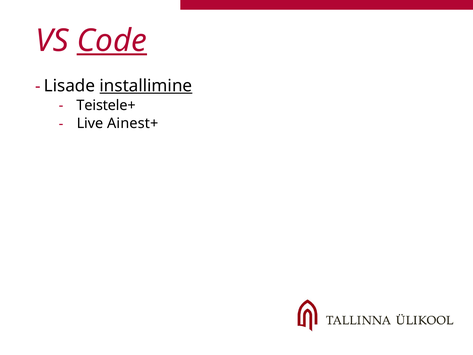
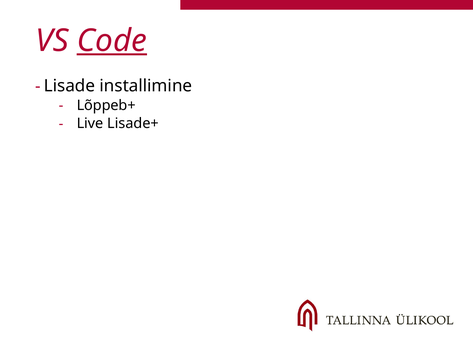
installimine underline: present -> none (146, 86)
Teistele+: Teistele+ -> Lõppeb+ (106, 105)
Ainest+: Ainest+ -> Lisade+ (133, 123)
